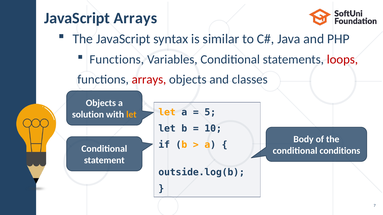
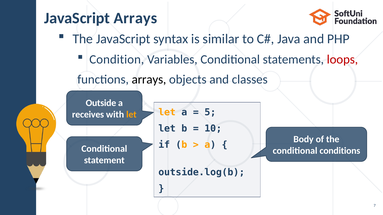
Functions: Functions -> Condition (117, 59)
arrays colour: red -> black (149, 80)
Objects: Objects -> Outside (101, 103)
solution: solution -> receives (88, 115)
